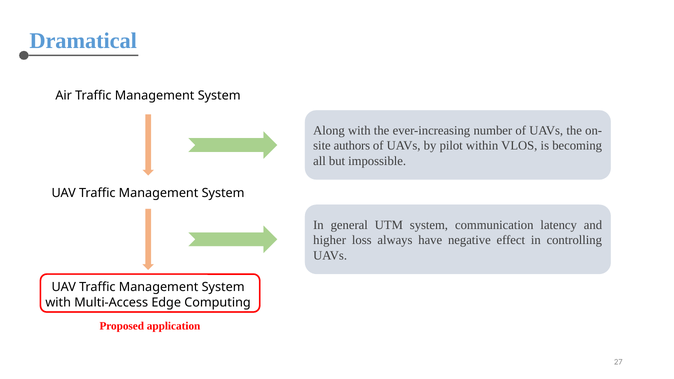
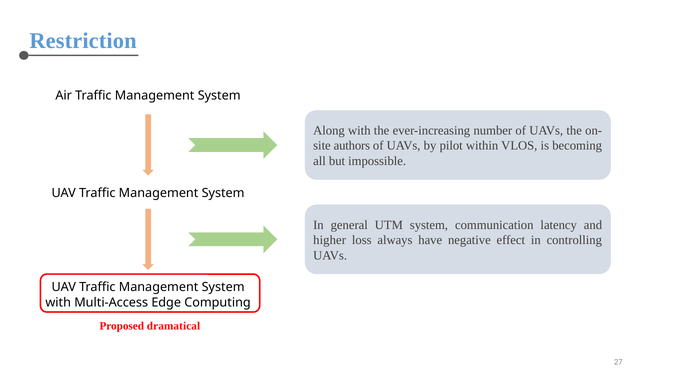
Dramatical: Dramatical -> Restriction (83, 41)
application: application -> dramatical (174, 326)
